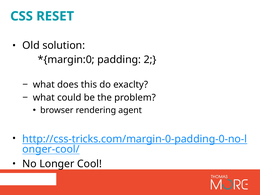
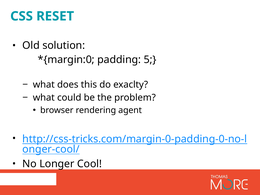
2: 2 -> 5 (150, 60)
